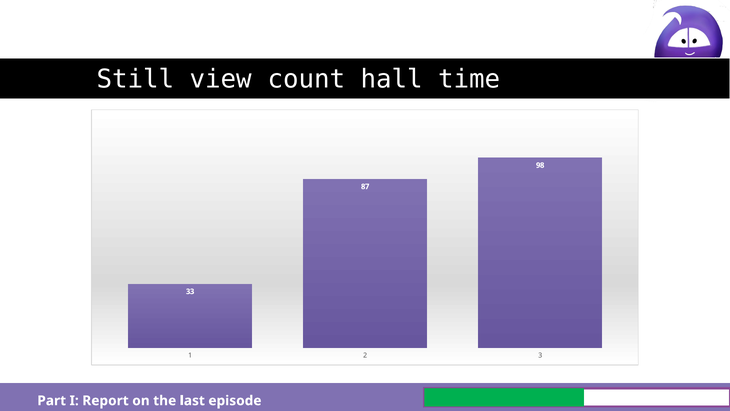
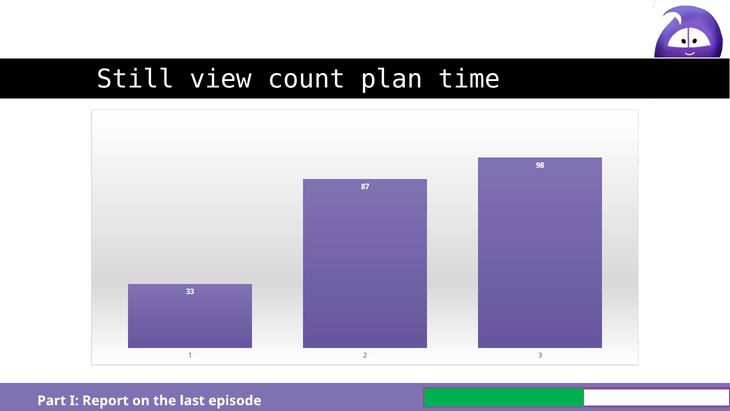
hall: hall -> plan (392, 79)
